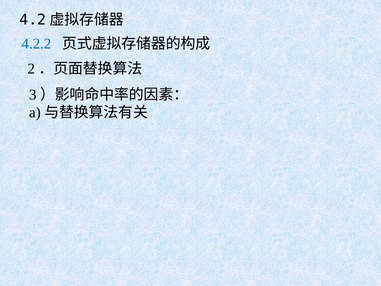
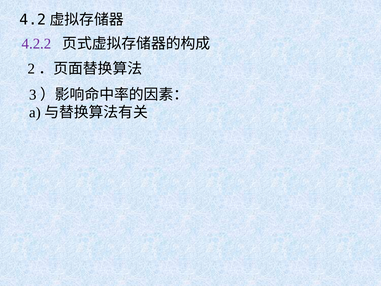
4.2.2 colour: blue -> purple (37, 44)
